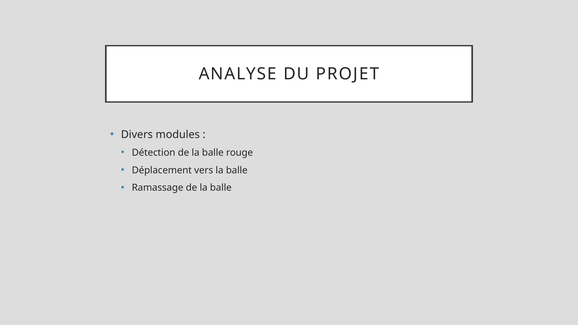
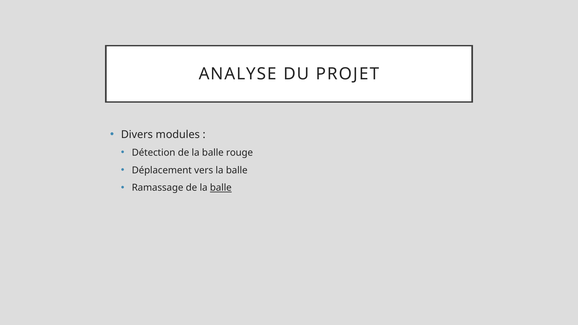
balle underline: none -> present (221, 188)
